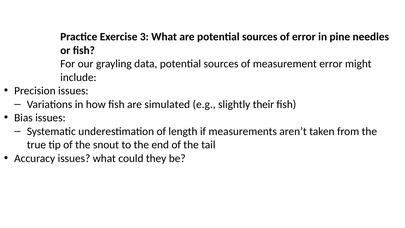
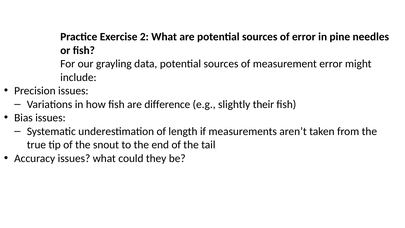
3: 3 -> 2 (144, 37)
simulated: simulated -> difference (167, 104)
